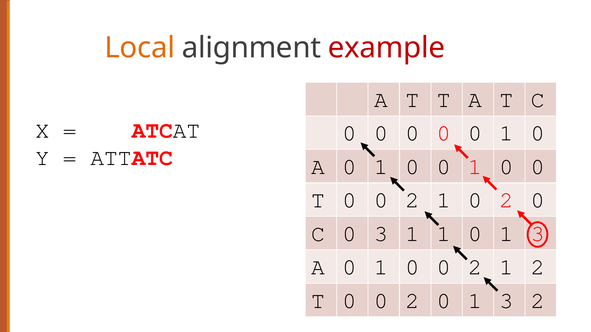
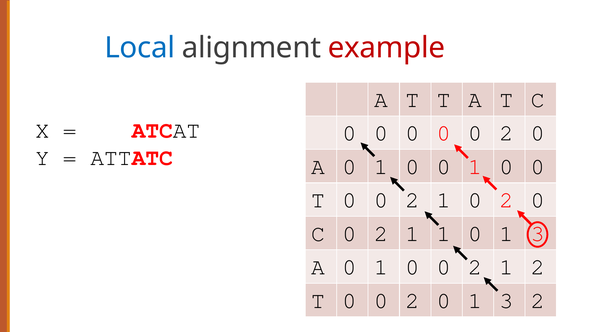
Local colour: orange -> blue (140, 48)
0 0 0 1: 1 -> 2 (506, 133)
C 0 3: 3 -> 2 (381, 234)
